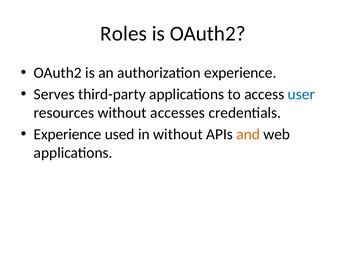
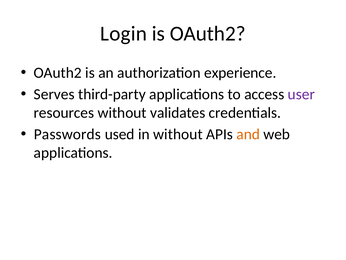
Roles: Roles -> Login (124, 33)
user colour: blue -> purple (301, 94)
accesses: accesses -> validates (178, 113)
Experience: Experience -> Passwords (67, 134)
